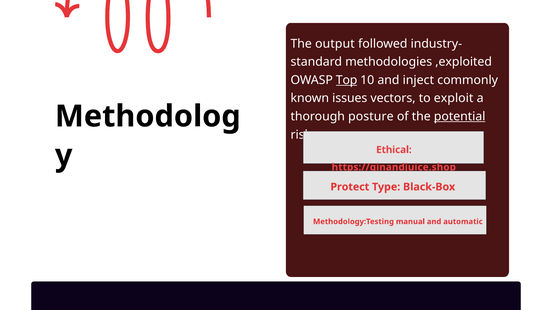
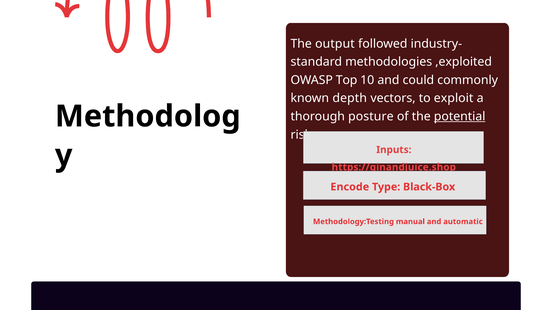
Top underline: present -> none (347, 80)
inject: inject -> could (418, 80)
issues: issues -> depth (350, 98)
Ethical: Ethical -> Inputs (394, 150)
Protect: Protect -> Encode (350, 187)
